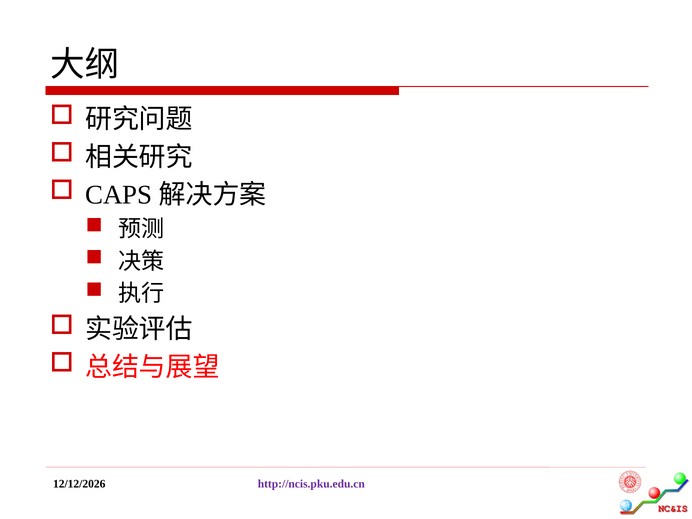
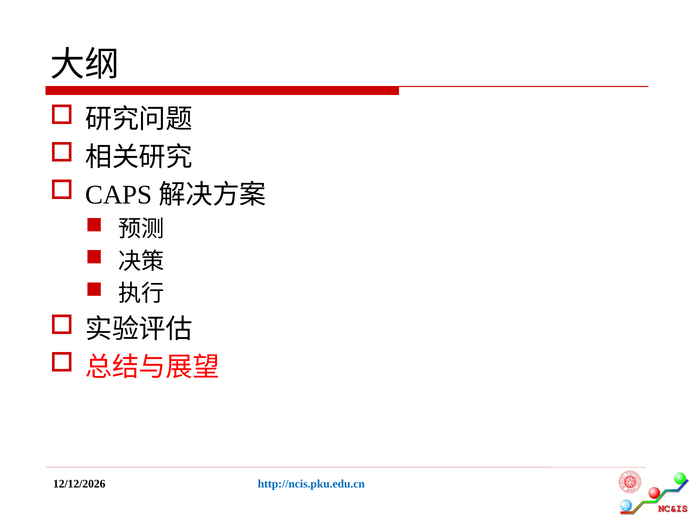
http://ncis.pku.edu.cn colour: purple -> blue (311, 484)
